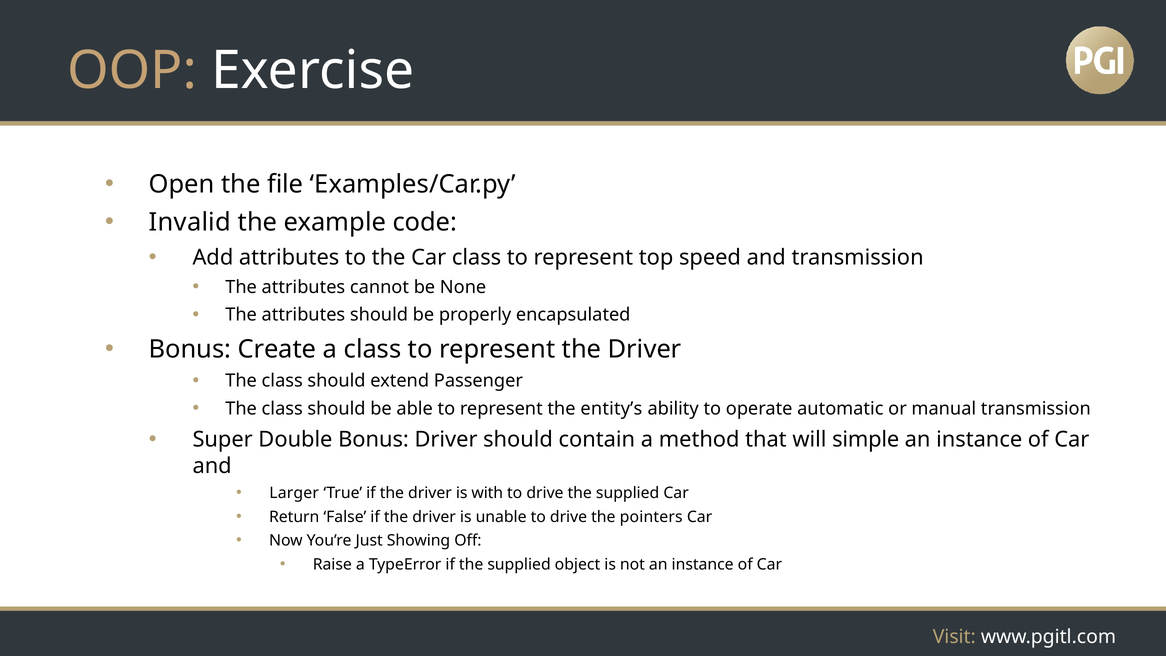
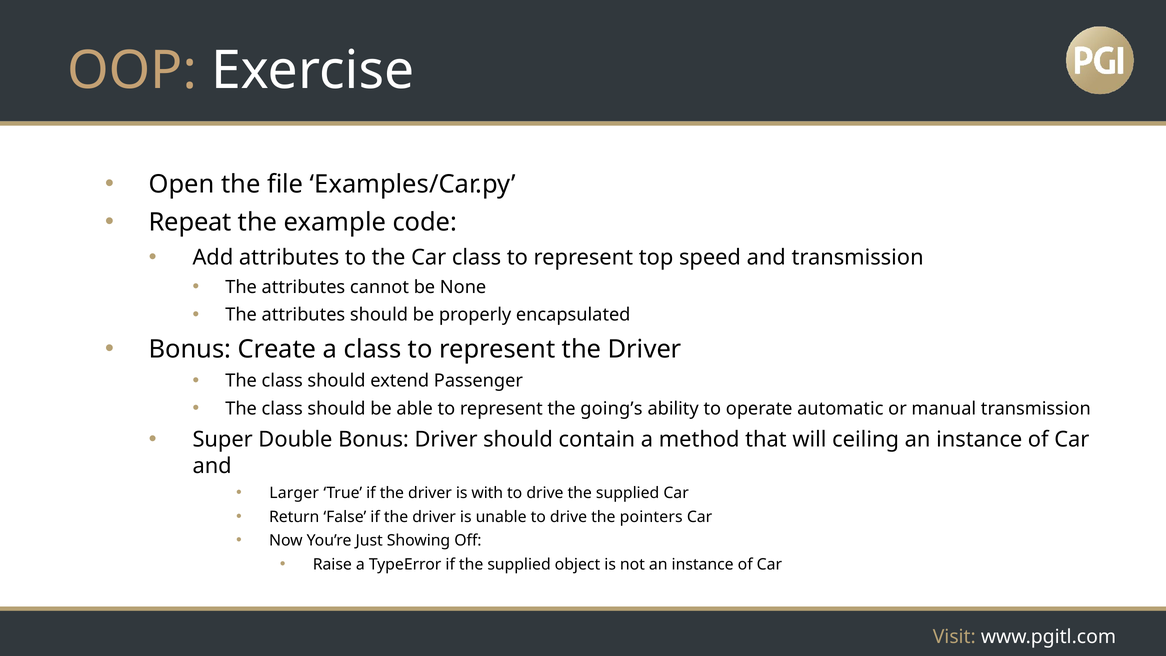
Invalid: Invalid -> Repeat (190, 222)
entity’s: entity’s -> going’s (611, 409)
simple: simple -> ceiling (866, 440)
